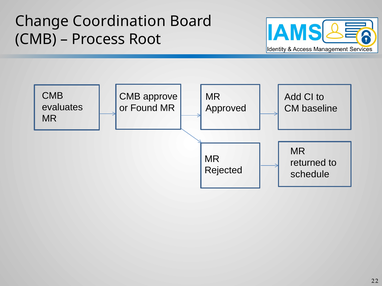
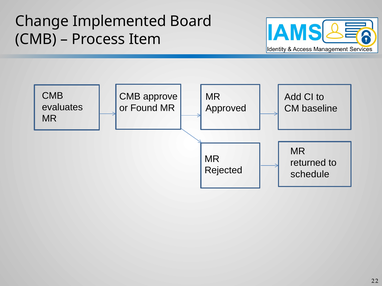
Coordination: Coordination -> Implemented (119, 21)
Root: Root -> Item (145, 39)
